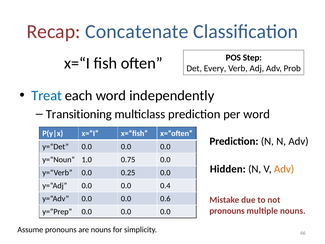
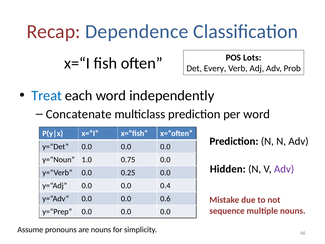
Concatenate: Concatenate -> Dependence (137, 31)
Step: Step -> Lots (252, 58)
Transitioning: Transitioning -> Concatenate (79, 114)
Adv colour: orange -> purple (284, 169)
pronouns: pronouns -> sequence (227, 211)
